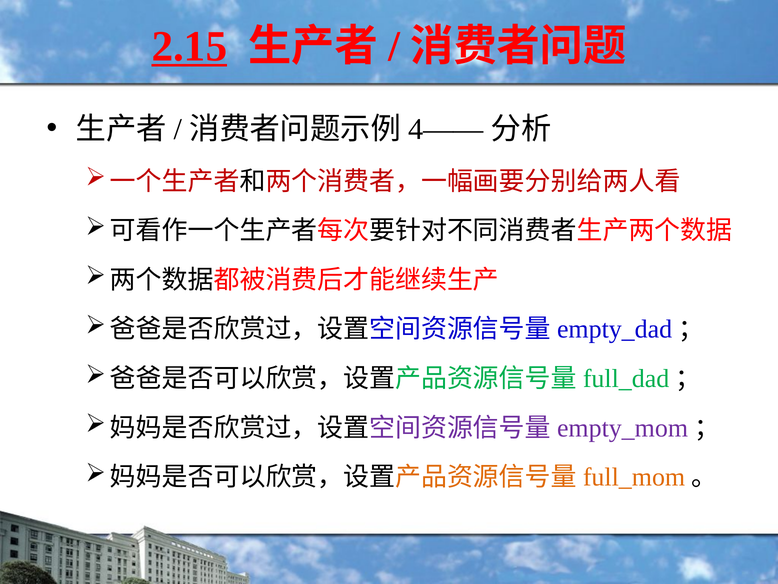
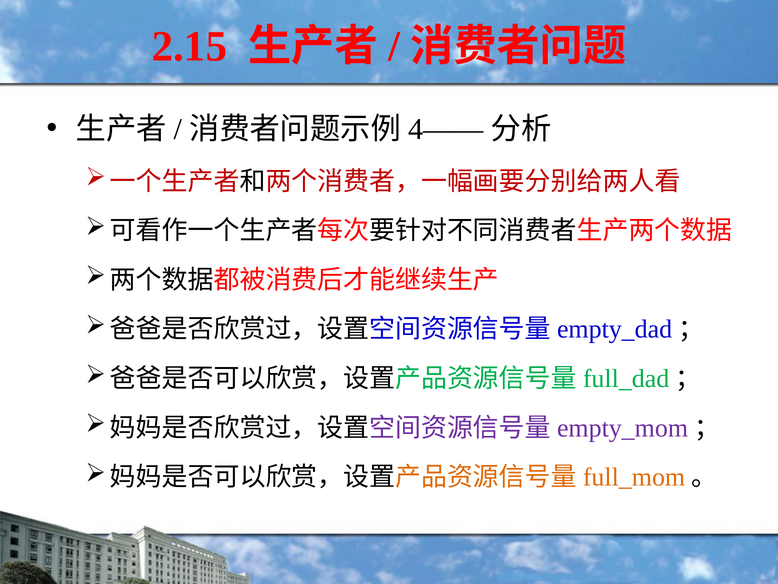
2.15 underline: present -> none (189, 47)
